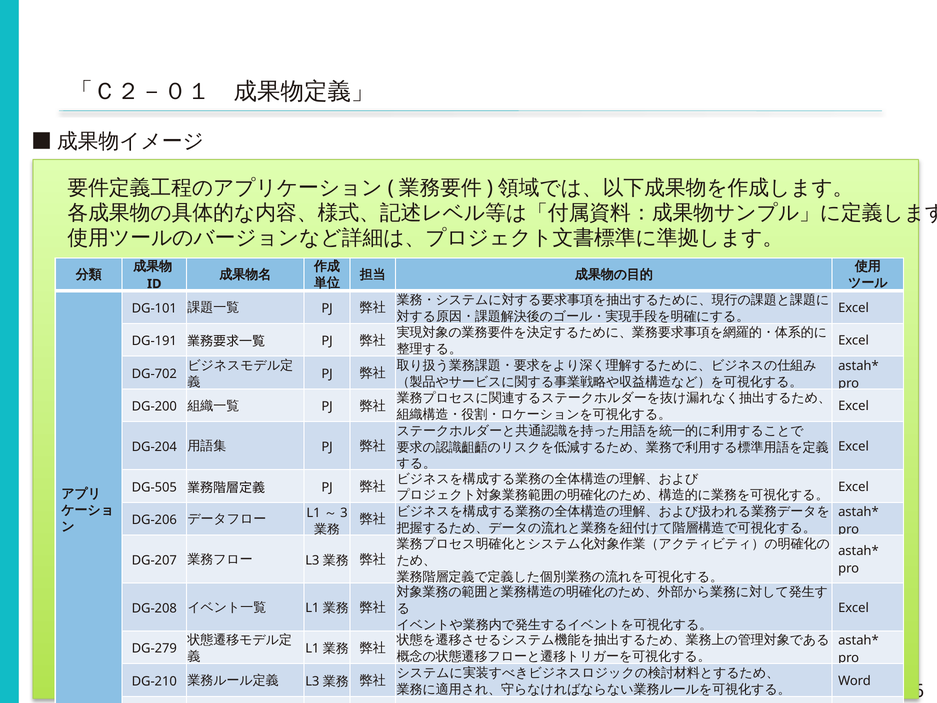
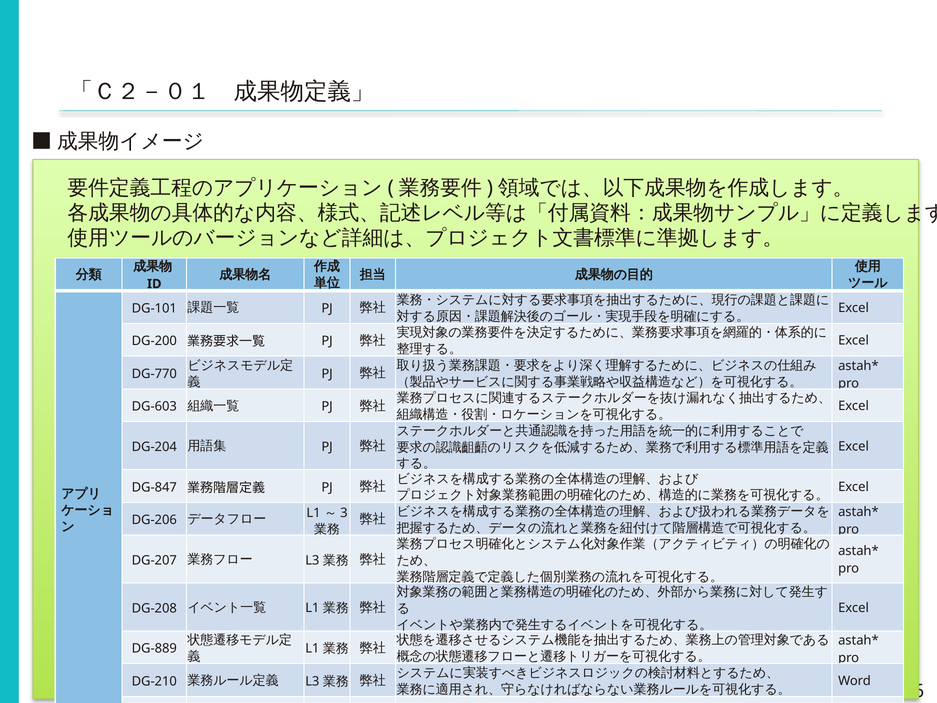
DG-191: DG-191 -> DG-200 (154, 341)
DG-702: DG-702 -> DG-770 (154, 374)
DG-200: DG-200 -> DG-603 (154, 406)
DG-505: DG-505 -> DG-847 (154, 487)
DG-279: DG-279 -> DG-889 (154, 648)
